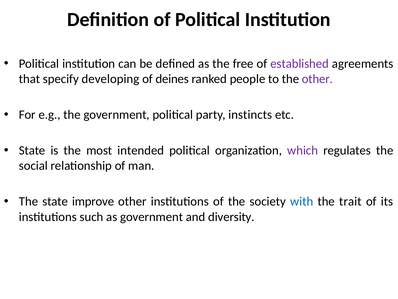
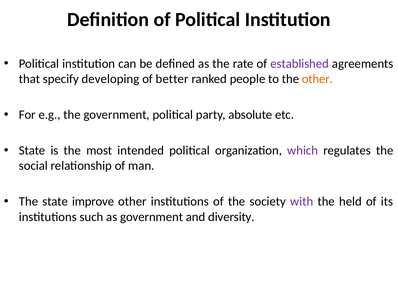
free: free -> rate (243, 64)
deines: deines -> better (172, 79)
other colour: purple -> orange (317, 79)
instincts: instincts -> absolute (250, 115)
with colour: blue -> purple (302, 201)
trait: trait -> held (350, 201)
